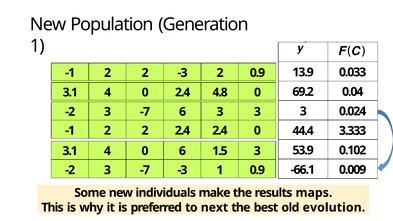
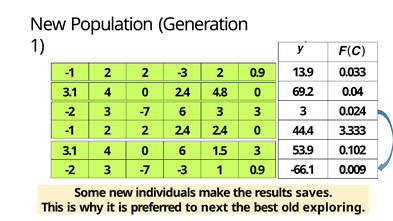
maps: maps -> saves (314, 193)
evolution: evolution -> exploring (334, 208)
